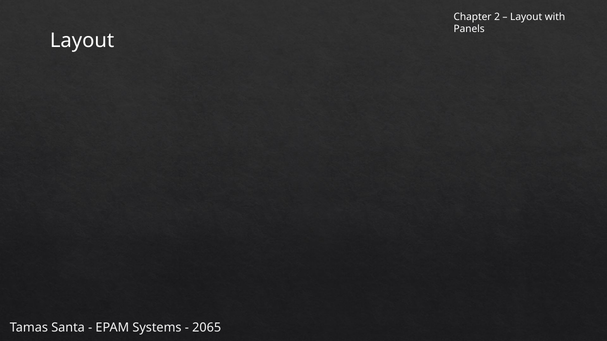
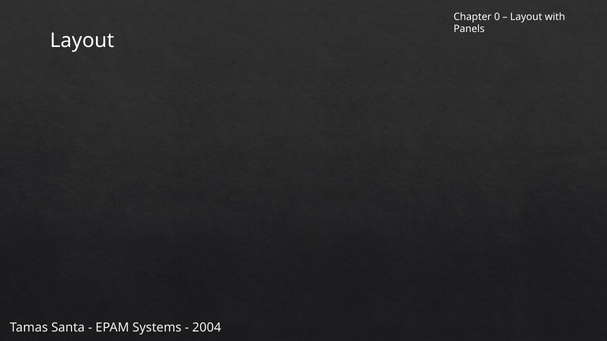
2: 2 -> 0 (497, 17)
2065: 2065 -> 2004 (207, 328)
